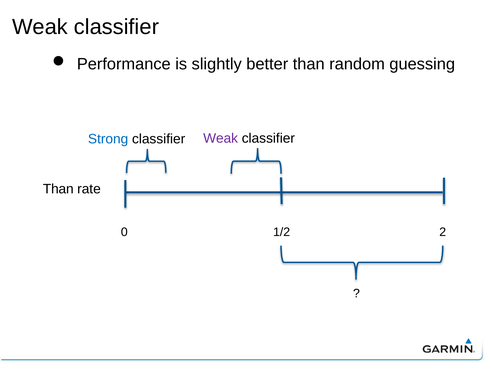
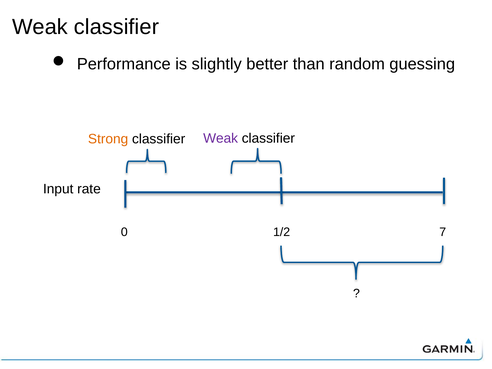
Strong colour: blue -> orange (108, 139)
Than: Than -> Input (58, 189)
2: 2 -> 7 (443, 232)
